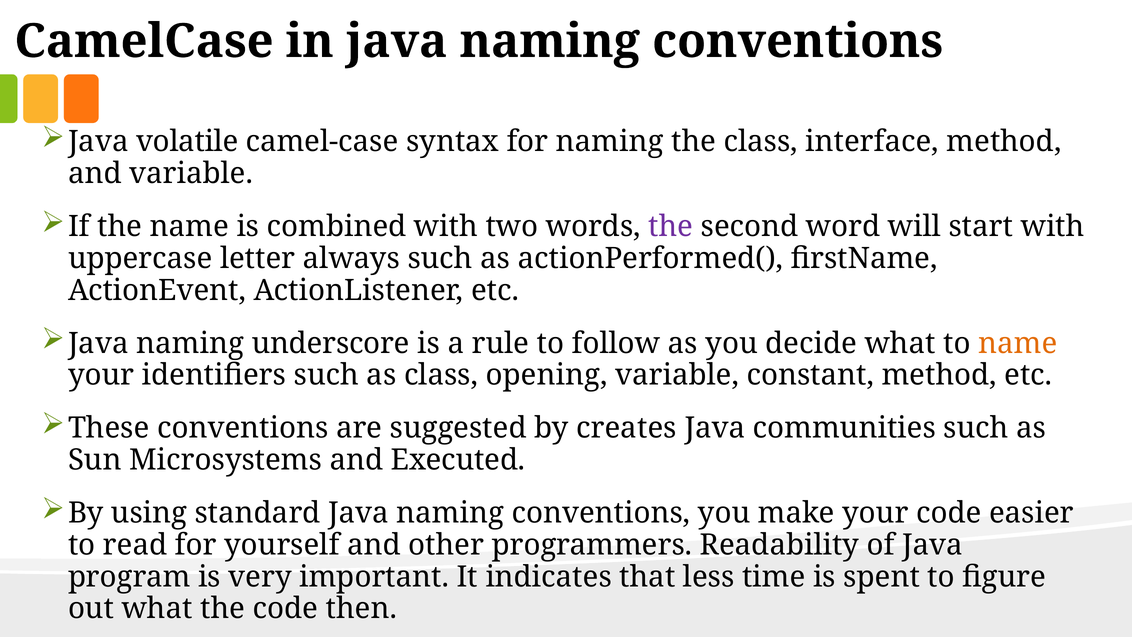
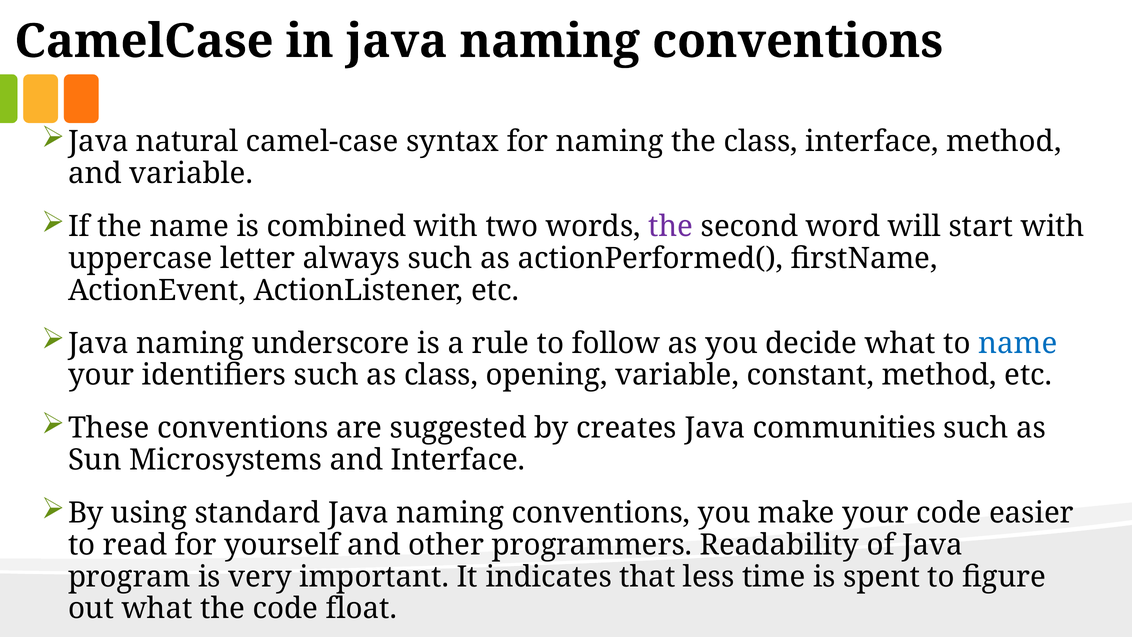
volatile: volatile -> natural (187, 142)
name colour: orange -> blue (1018, 343)
and Executed: Executed -> Interface (458, 460)
then: then -> float (361, 609)
